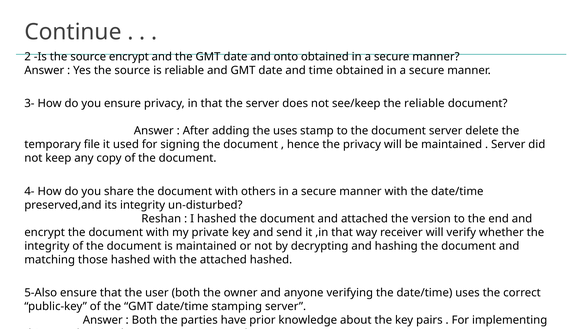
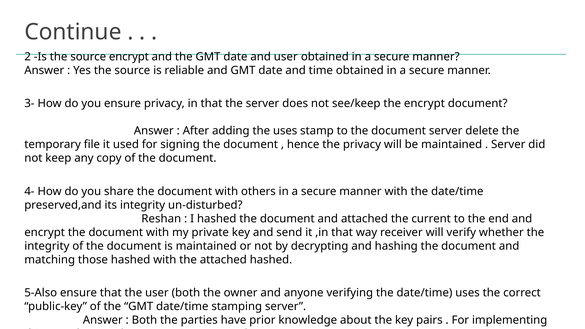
and onto: onto -> user (286, 57)
the reliable: reliable -> encrypt (424, 104)
version: version -> current (431, 219)
